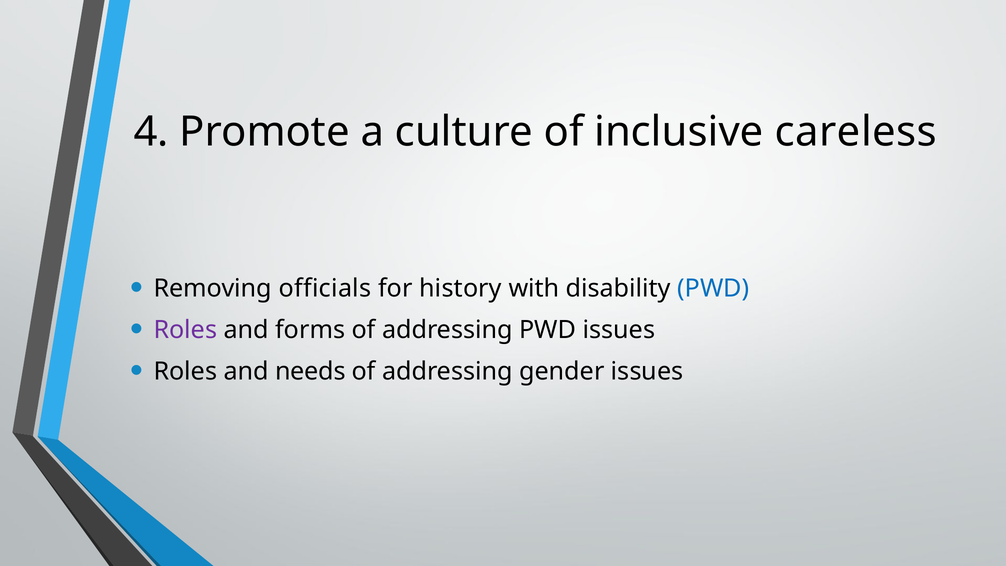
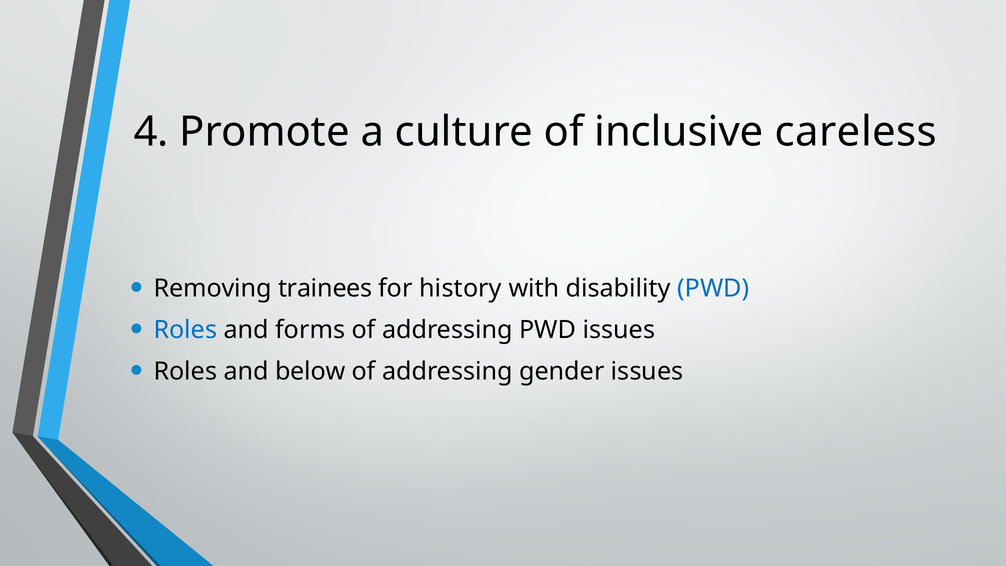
officials: officials -> trainees (325, 288)
Roles colour: purple -> blue (185, 330)
needs: needs -> below (310, 371)
